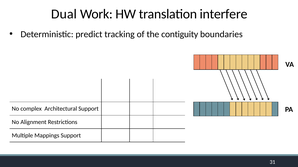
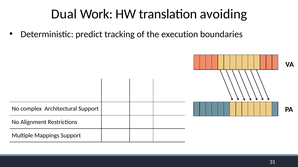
interfere: interfere -> avoiding (223, 14)
contiguity: contiguity -> execution (180, 34)
